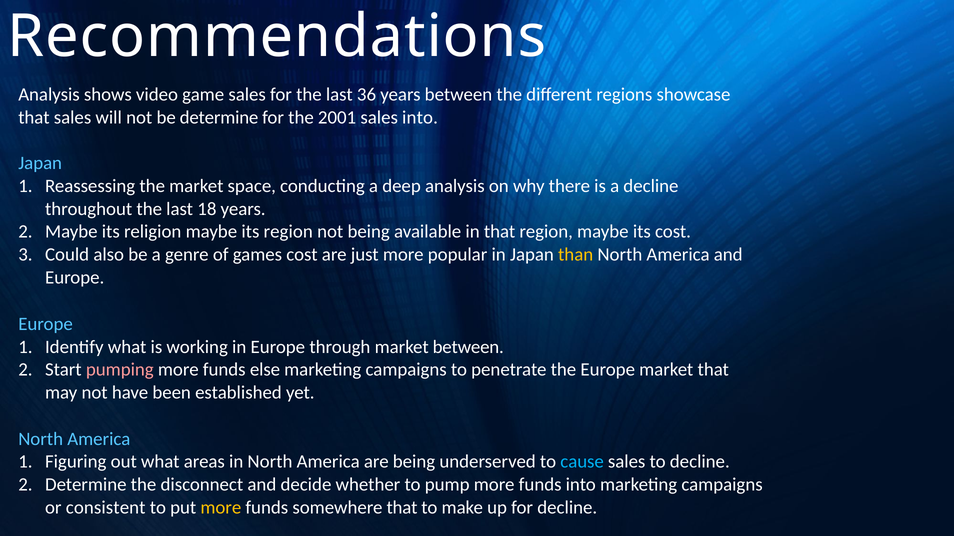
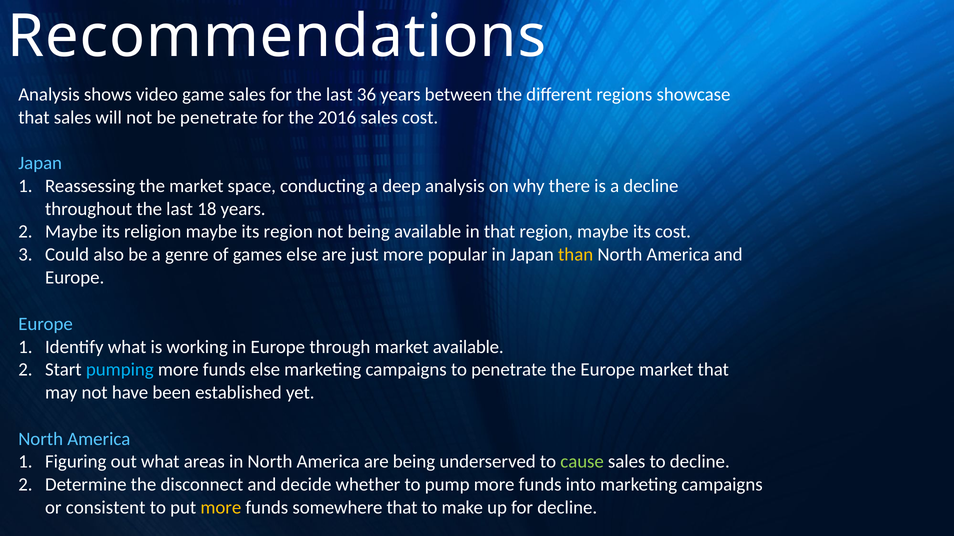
be determine: determine -> penetrate (219, 117)
2001: 2001 -> 2016 (337, 117)
sales into: into -> cost (420, 117)
games cost: cost -> else (302, 255)
market between: between -> available (468, 347)
pumping colour: pink -> light blue (120, 370)
cause colour: light blue -> light green (582, 462)
